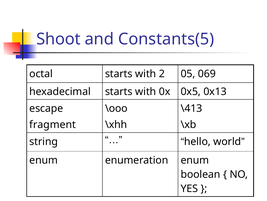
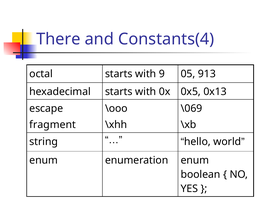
Shoot: Shoot -> There (58, 39)
Constants(5: Constants(5 -> Constants(4 (166, 39)
2: 2 -> 9 (162, 74)
069: 069 -> 913 (207, 74)
\413: \413 -> \069 (191, 108)
